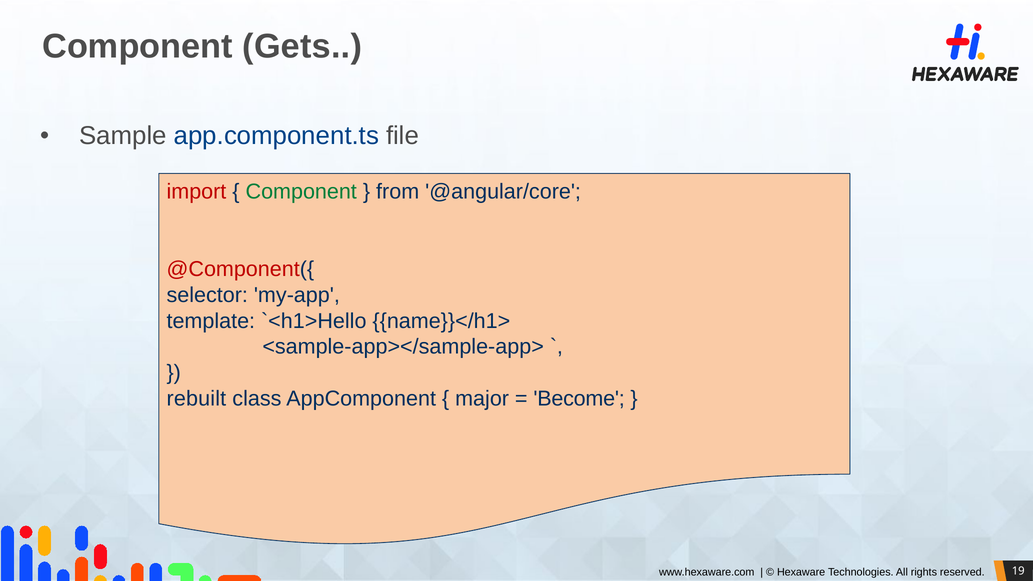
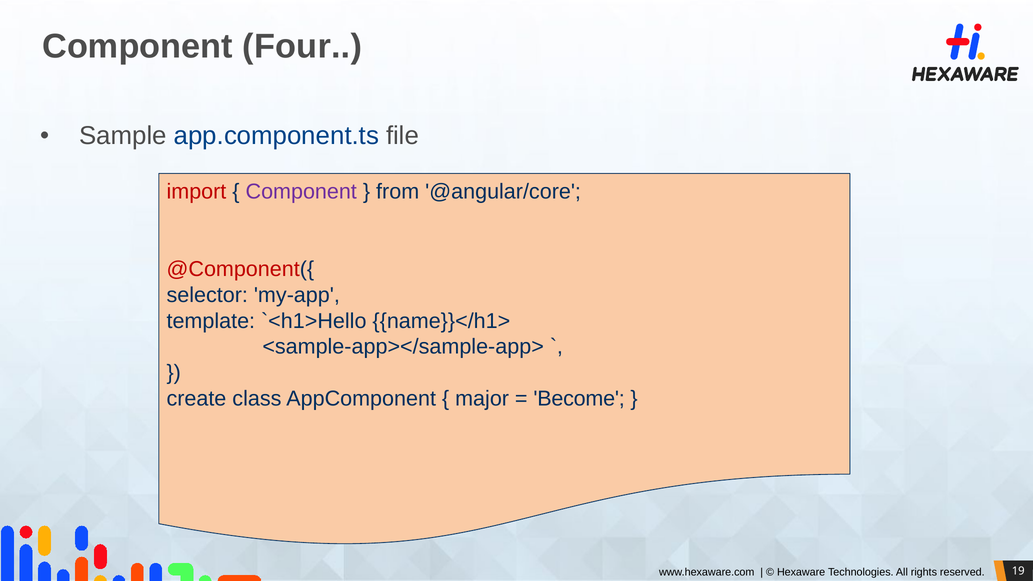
Gets: Gets -> Four (302, 47)
Component colour: green -> purple (301, 192)
rebuilt: rebuilt -> create (196, 398)
